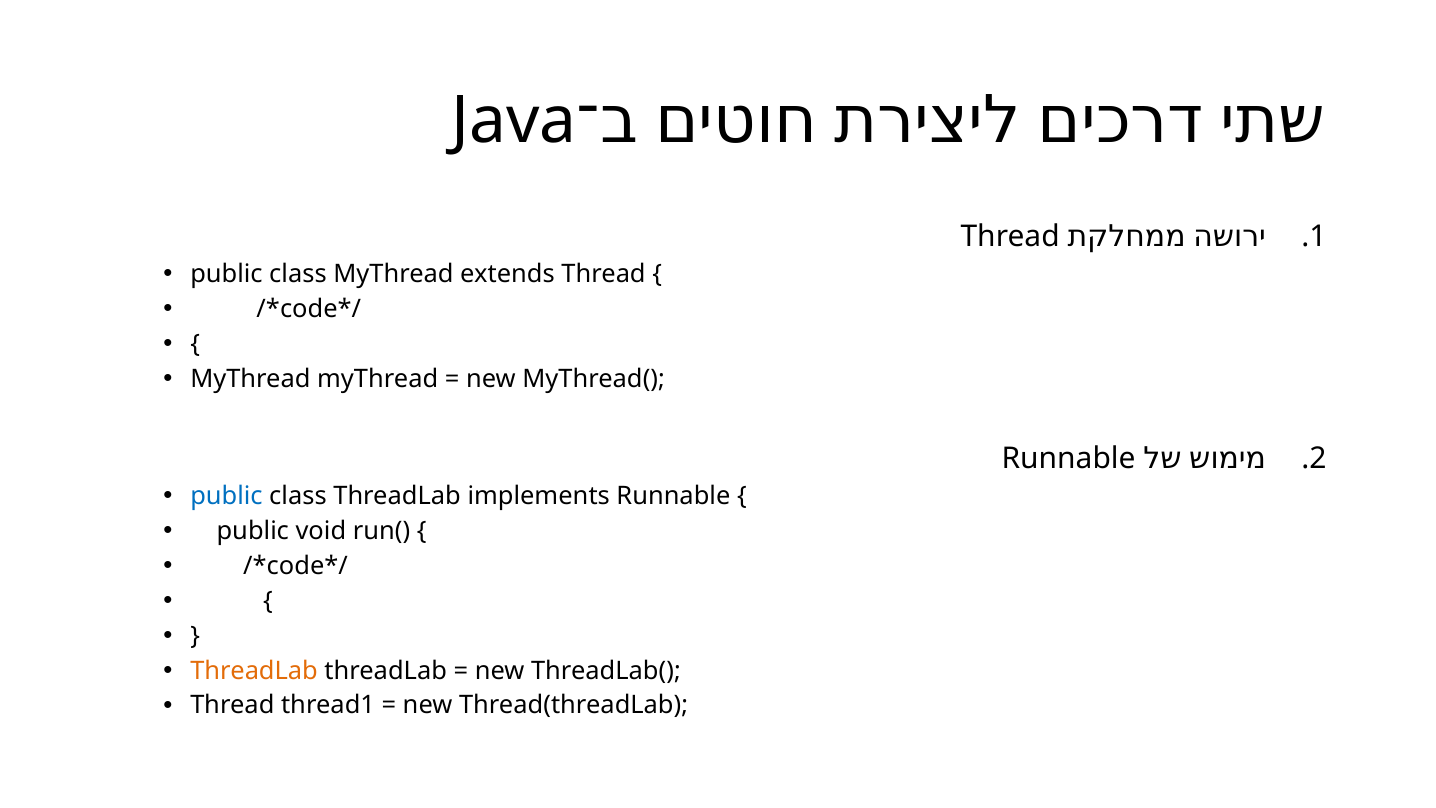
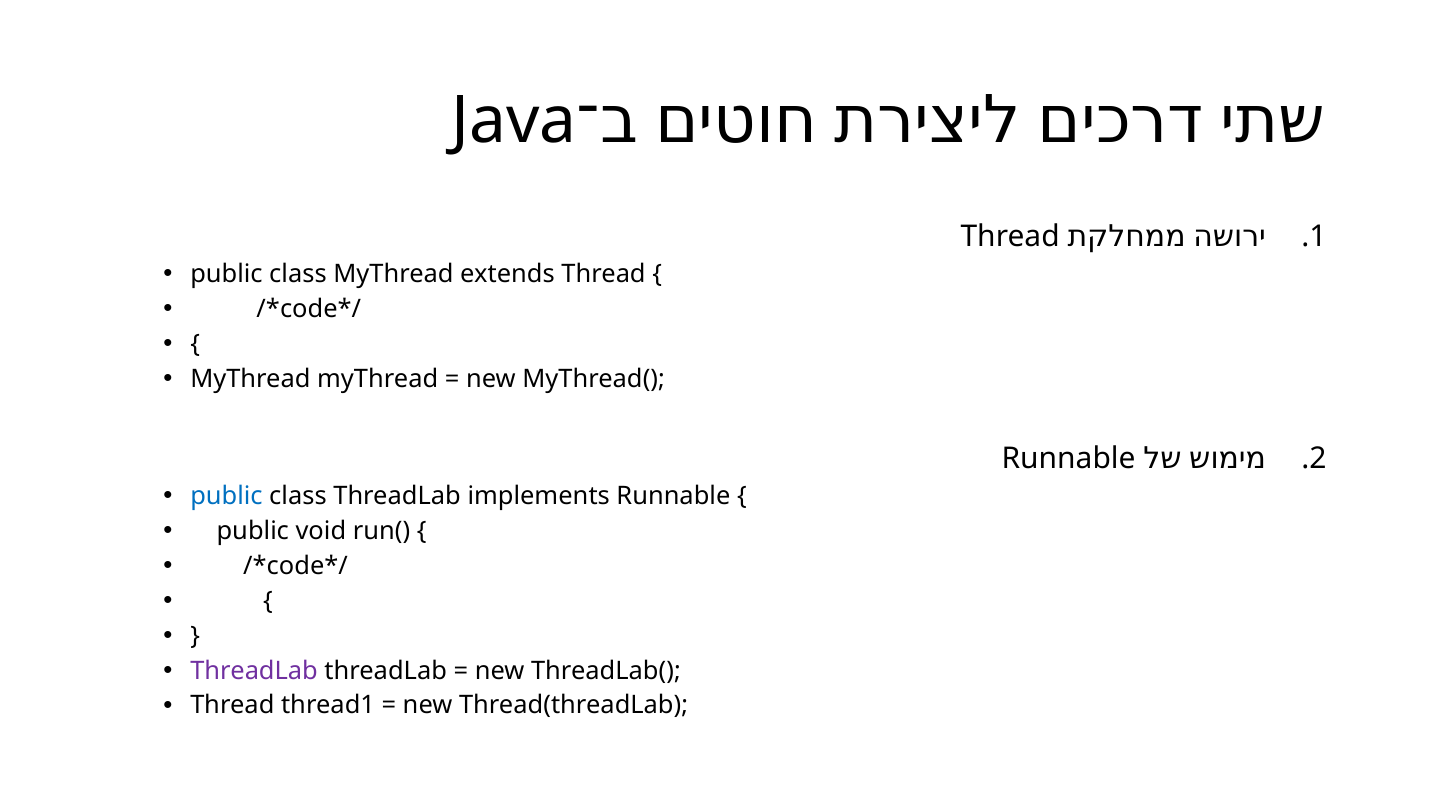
ThreadLab colour: orange -> purple (254, 670)
